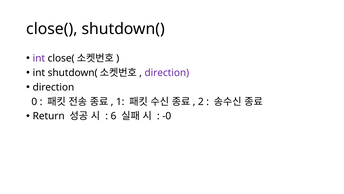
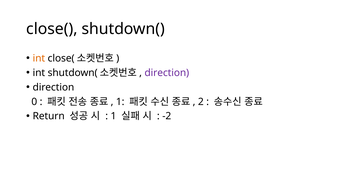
int colour: purple -> orange (39, 58)
6: 6 -> 1 (113, 116)
-0: -0 -> -2 (167, 116)
